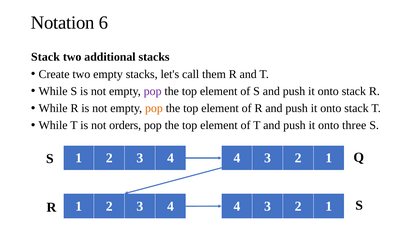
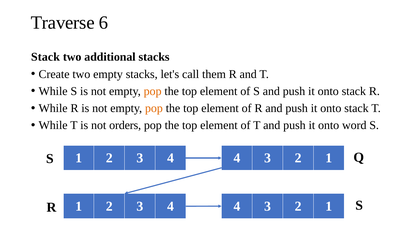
Notation: Notation -> Traverse (63, 23)
pop colour: purple -> orange (153, 91)
three: three -> word (354, 125)
